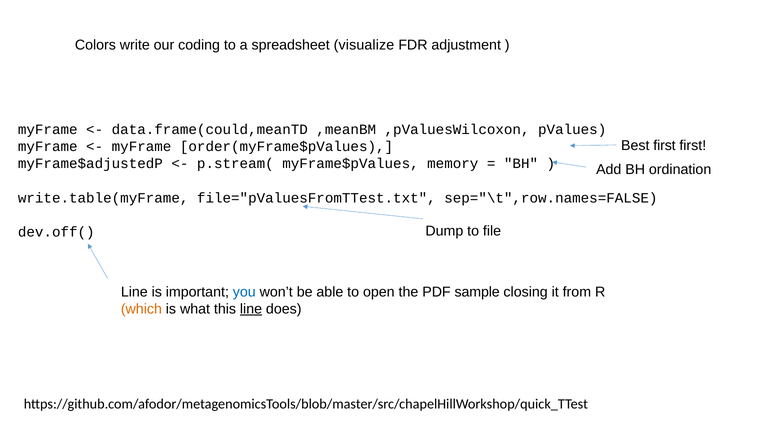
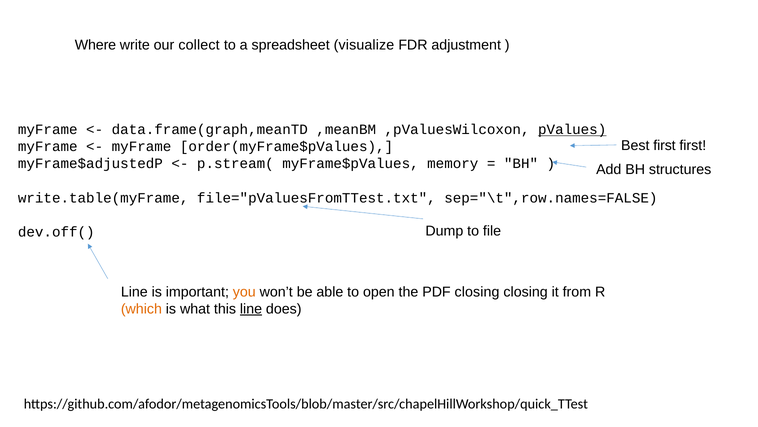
Colors: Colors -> Where (95, 45)
coding: coding -> collect (199, 45)
data.frame(could,meanTD: data.frame(could,meanTD -> data.frame(graph,meanTD (210, 129)
pValues underline: none -> present (572, 129)
ordination: ordination -> structures (680, 170)
you colour: blue -> orange (244, 291)
PDF sample: sample -> closing (477, 291)
